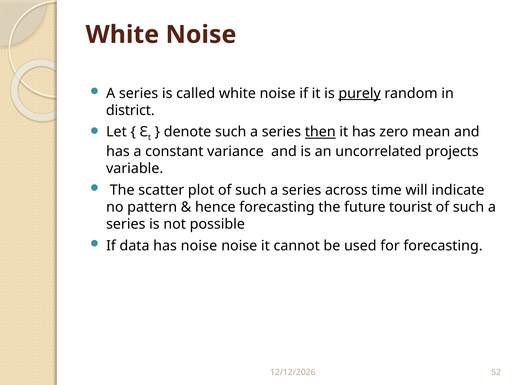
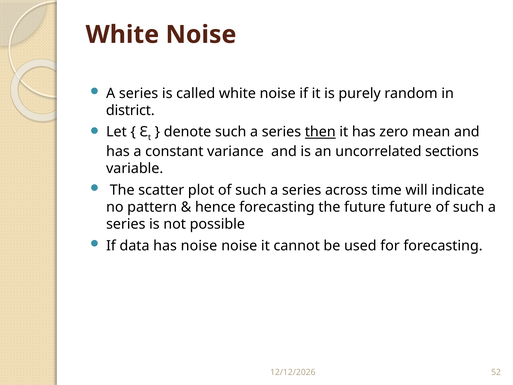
purely underline: present -> none (360, 93)
projects: projects -> sections (452, 151)
future tourist: tourist -> future (410, 207)
